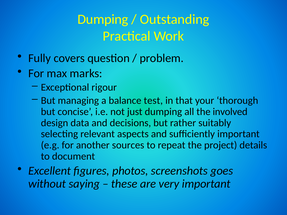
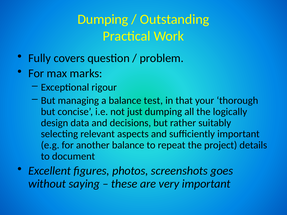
involved: involved -> logically (230, 112)
another sources: sources -> balance (128, 145)
